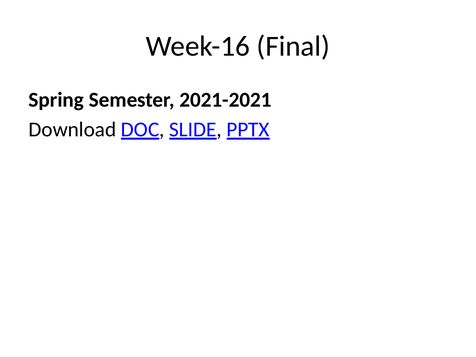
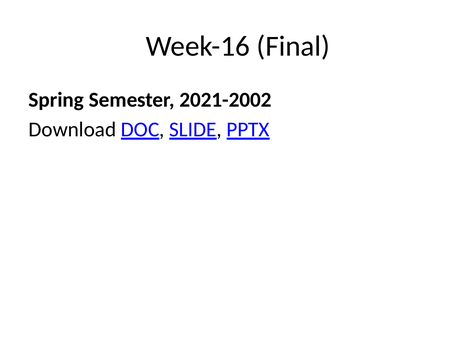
2021-2021: 2021-2021 -> 2021-2002 (226, 100)
